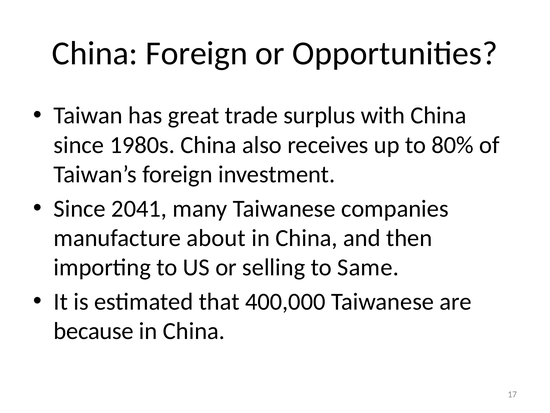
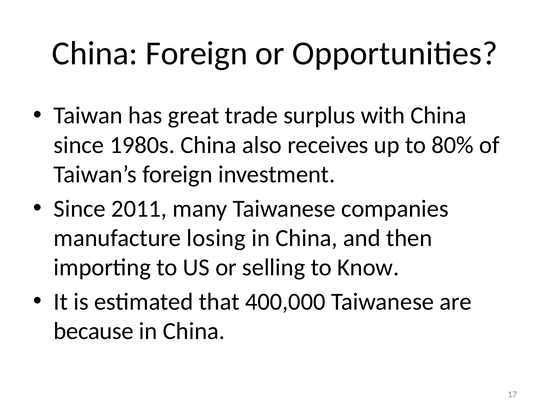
2041: 2041 -> 2011 (139, 208)
about: about -> losing (216, 238)
Same: Same -> Know (368, 267)
